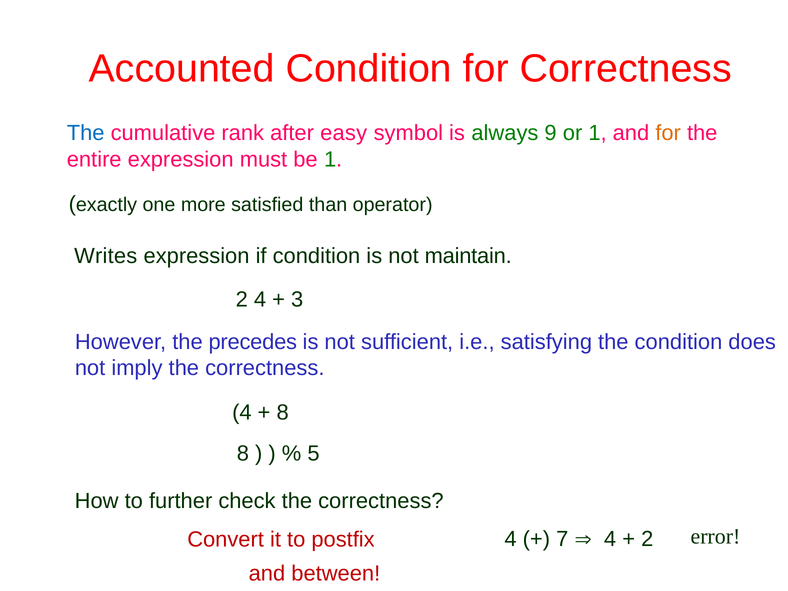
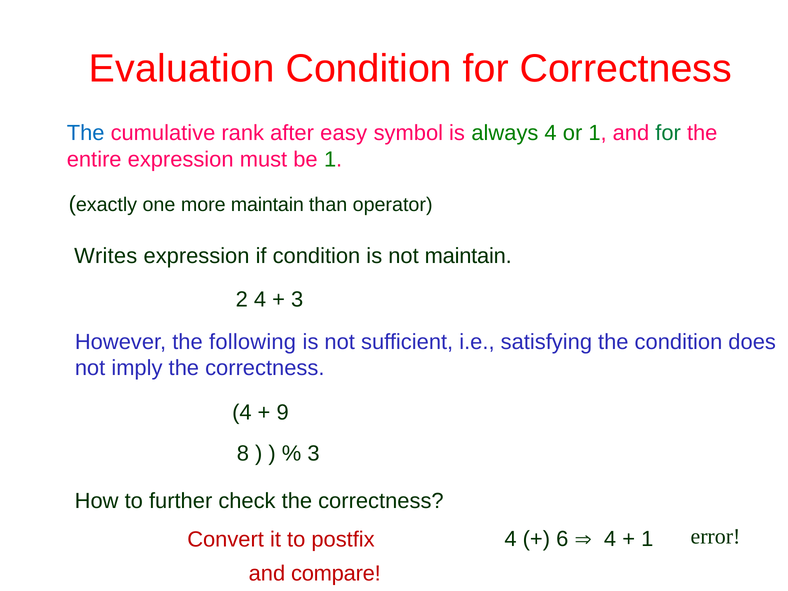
Accounted: Accounted -> Evaluation (182, 69)
always 9: 9 -> 4 (551, 133)
for colour: orange -> green (668, 133)
more satisfied: satisfied -> maintain (267, 205)
precedes: precedes -> following (253, 342)
8: 8 -> 9 (283, 412)
5: 5 -> 3 (314, 453)
7: 7 -> 6 (562, 539)
2: 2 -> 1 (647, 539)
between: between -> compare (336, 574)
